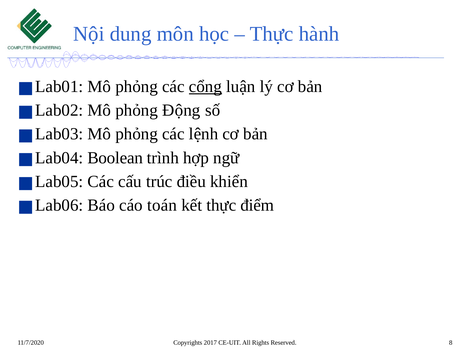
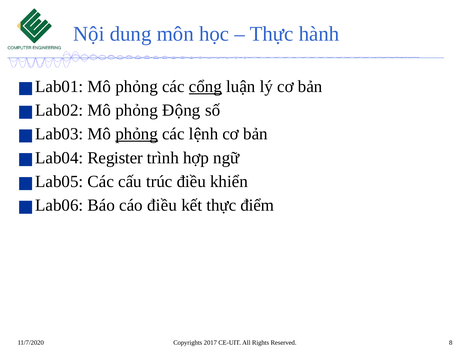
phỏng underline: none -> present (137, 134)
Boolean: Boolean -> Register (115, 158)
cáo toán: toán -> điều (162, 205)
